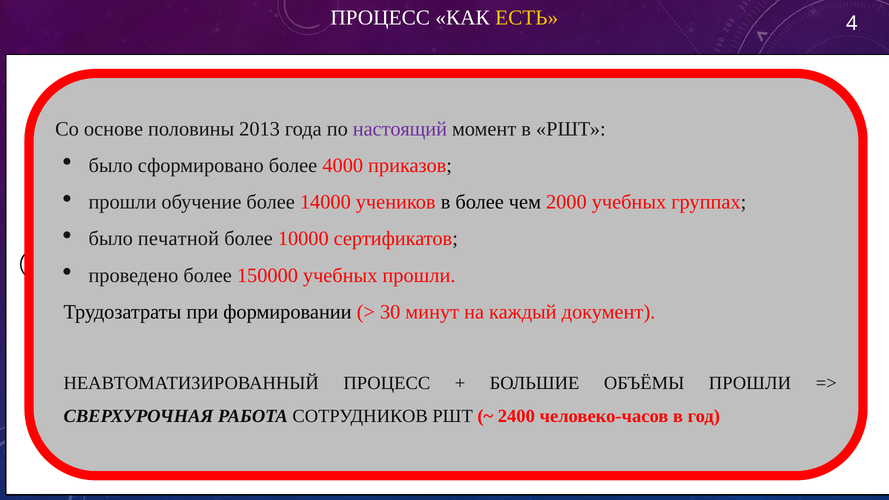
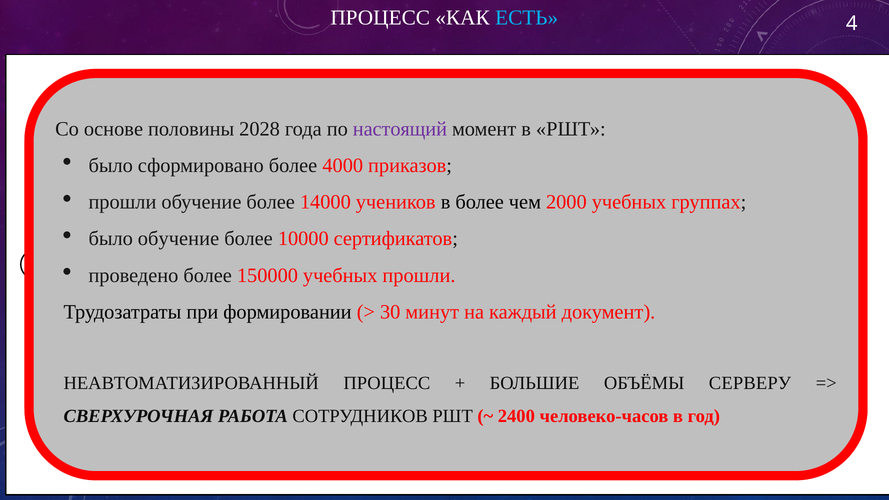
ЕСТЬ colour: yellow -> light blue (527, 18)
2013: 2013 -> 2028 (260, 129)
было печатной: печатной -> обучение (179, 239)
ПРОШЛИ: ПРОШЛИ -> СЕРВЕРУ (750, 383)
